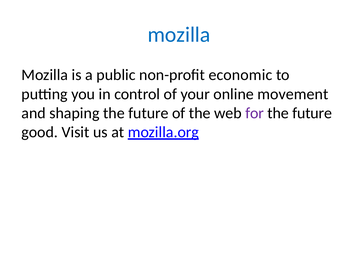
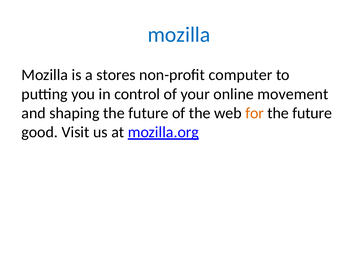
public: public -> stores (116, 75)
economic: economic -> computer (240, 75)
for colour: purple -> orange (255, 113)
